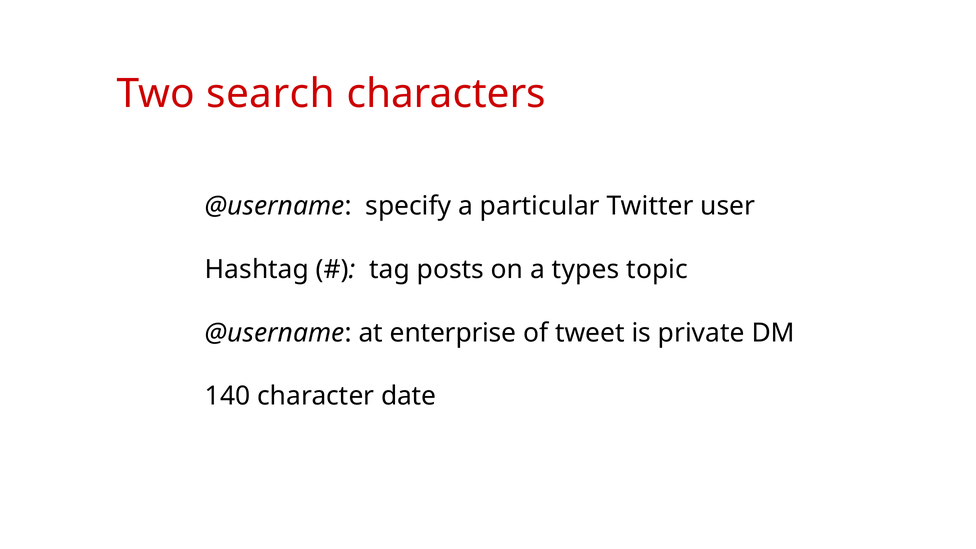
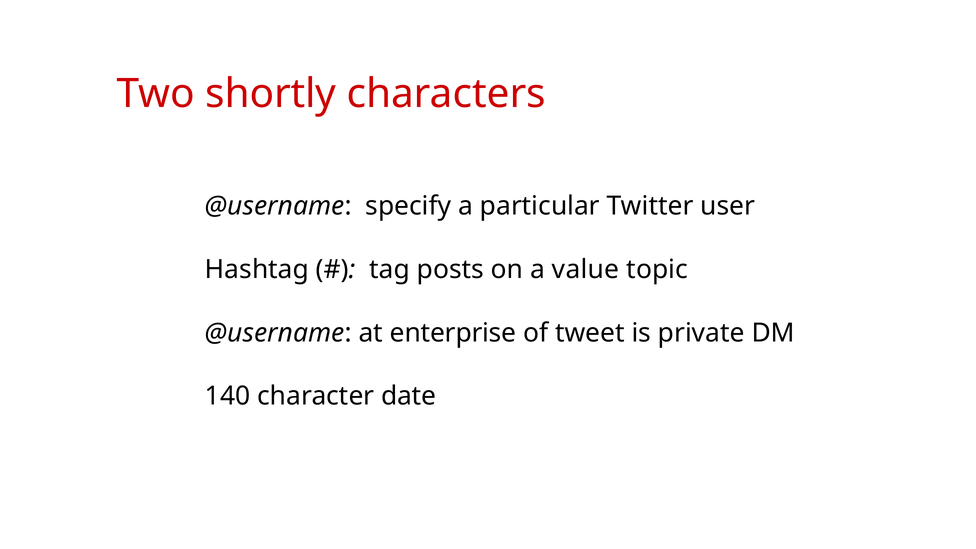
search: search -> shortly (271, 94)
types: types -> value (586, 269)
